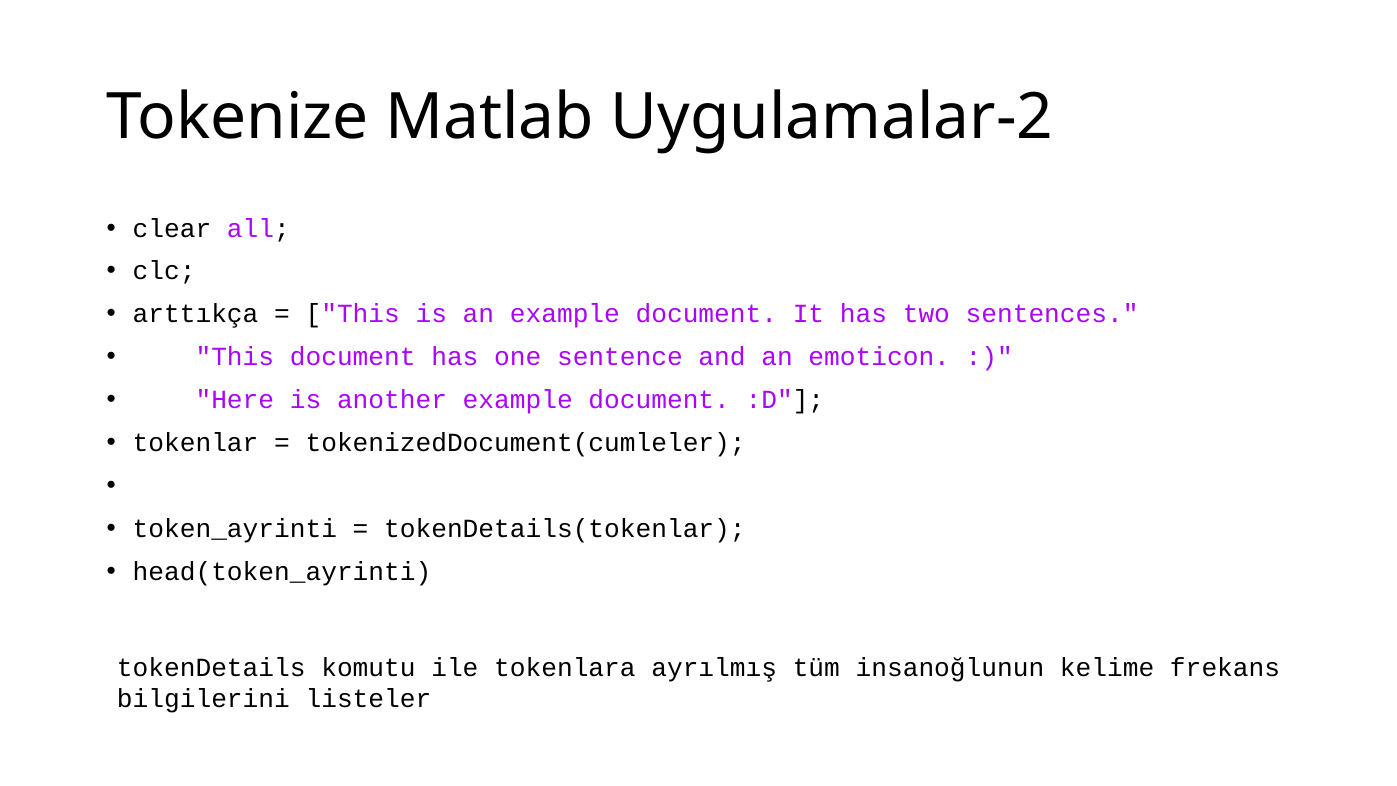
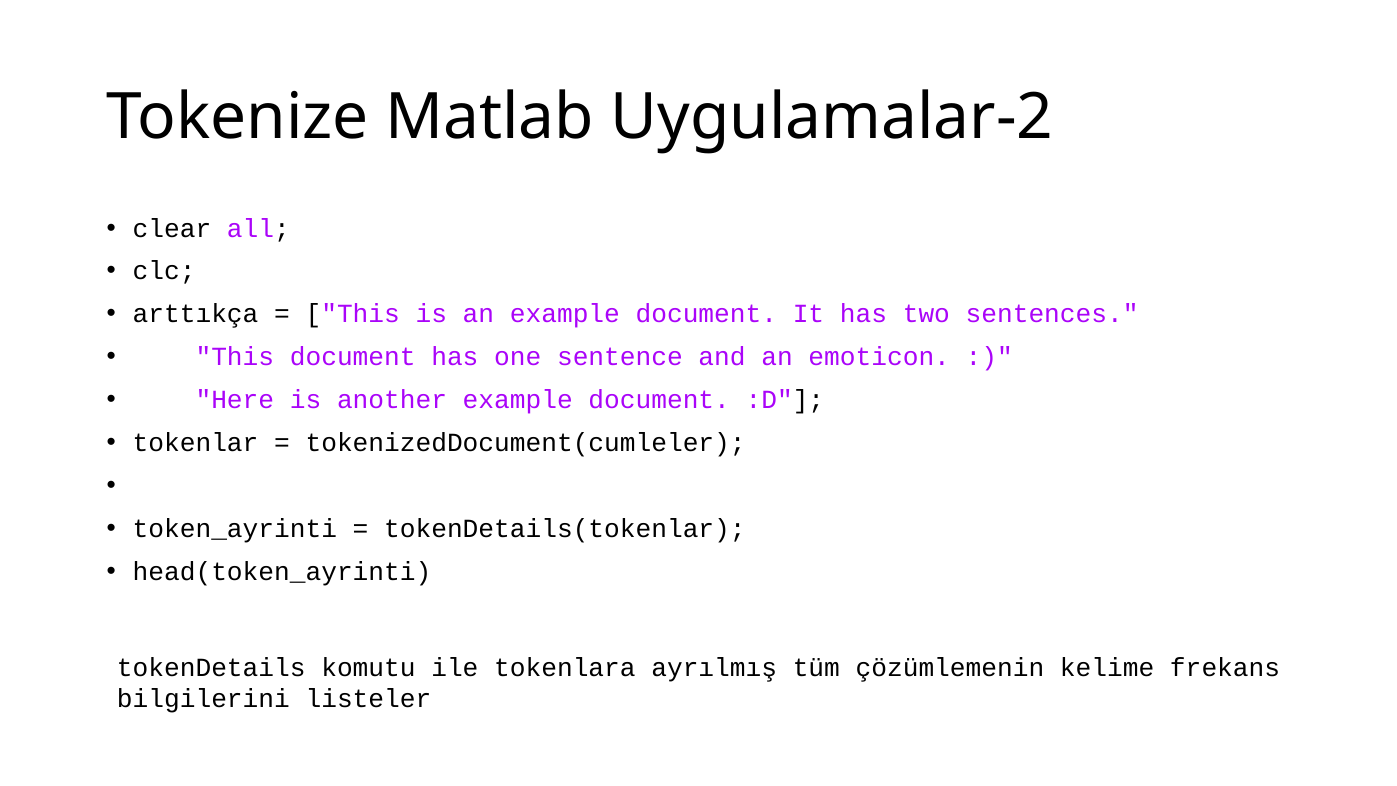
insanoğlunun: insanoğlunun -> çözümlemenin (950, 667)
